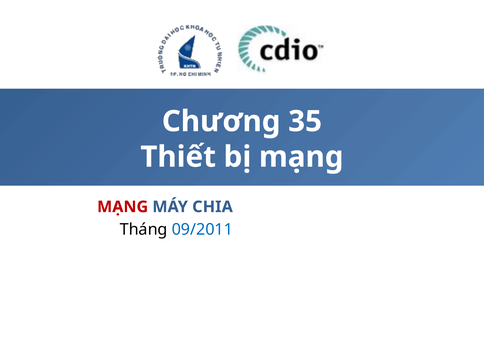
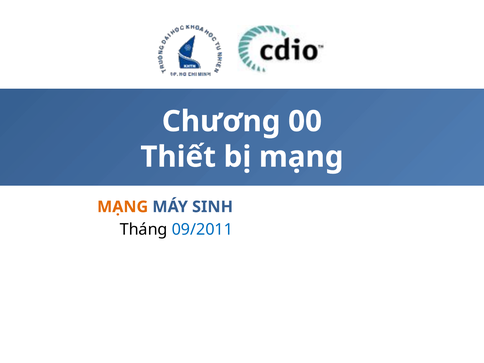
35: 35 -> 00 (305, 121)
MẠNG colour: red -> orange (123, 207)
CHIA: CHIA -> SINH (213, 207)
